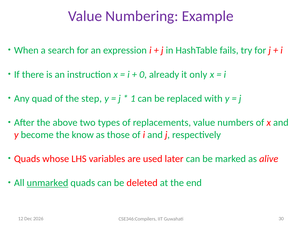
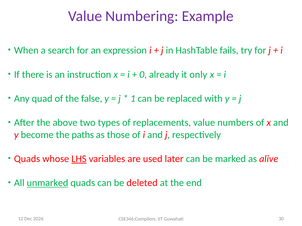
step: step -> false (92, 99)
know: know -> paths (83, 135)
LHS underline: none -> present (79, 159)
